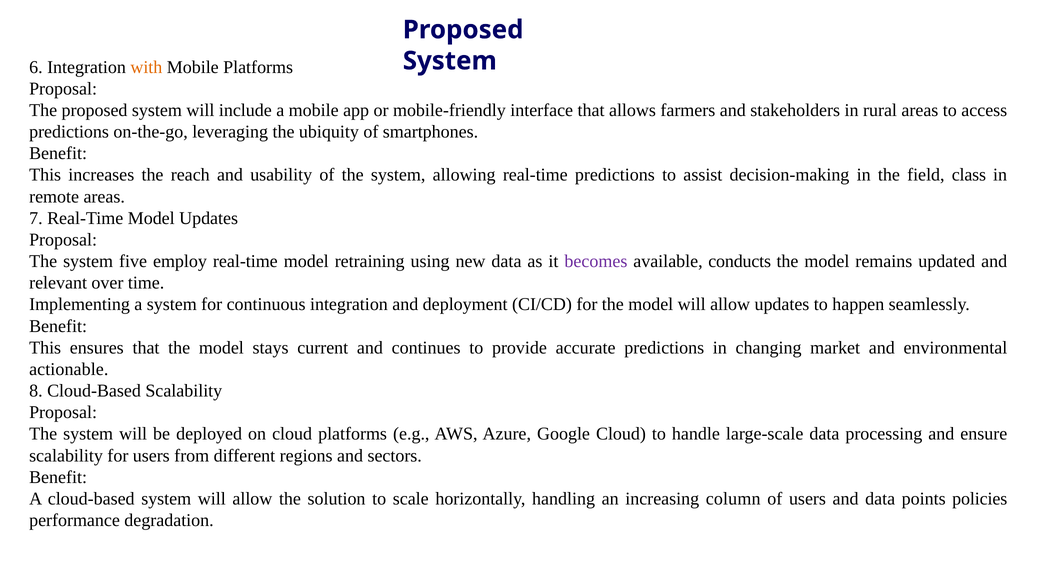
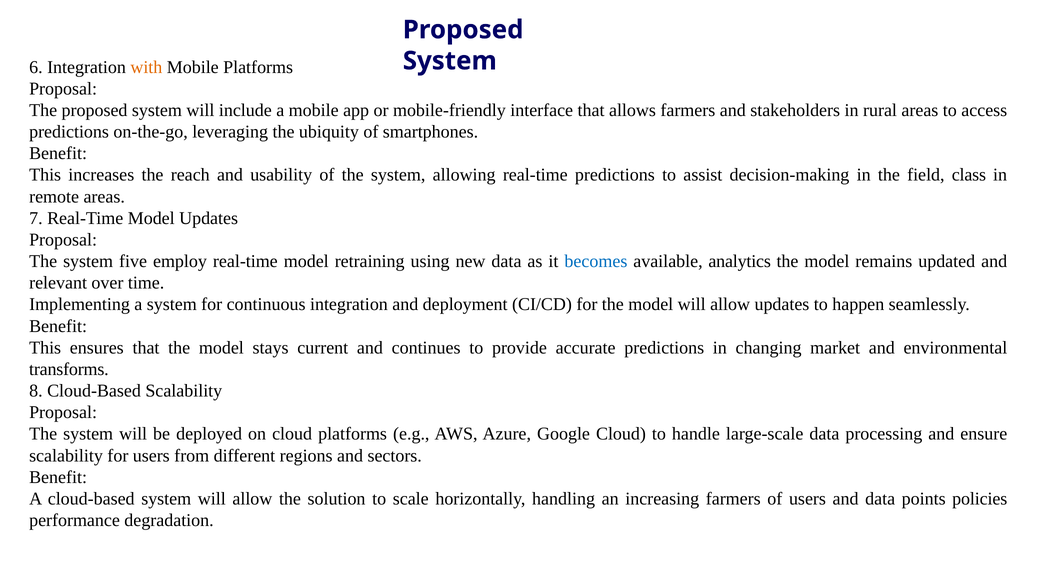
becomes colour: purple -> blue (596, 262)
conducts: conducts -> analytics (740, 262)
actionable: actionable -> transforms (69, 370)
increasing column: column -> farmers (733, 499)
